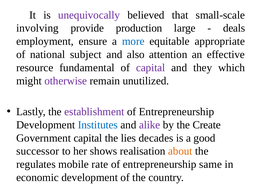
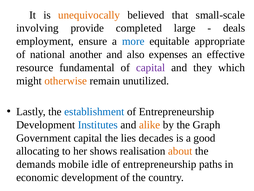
unequivocally colour: purple -> orange (89, 15)
production: production -> completed (139, 28)
subject: subject -> another (86, 54)
attention: attention -> expenses (168, 54)
otherwise colour: purple -> orange (66, 81)
establishment colour: purple -> blue (94, 111)
alike colour: purple -> orange (150, 125)
Create: Create -> Graph (207, 125)
successor: successor -> allocating (38, 151)
regulates: regulates -> demands (36, 164)
rate: rate -> idle (100, 164)
same: same -> paths (211, 164)
